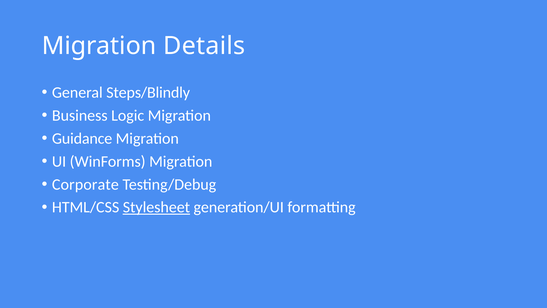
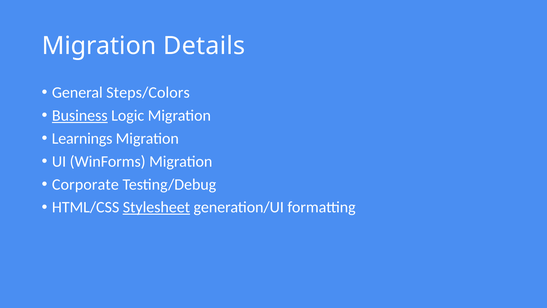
Steps/Blindly: Steps/Blindly -> Steps/Colors (148, 92)
Business underline: none -> present (80, 115)
Guidance: Guidance -> Learnings (82, 138)
